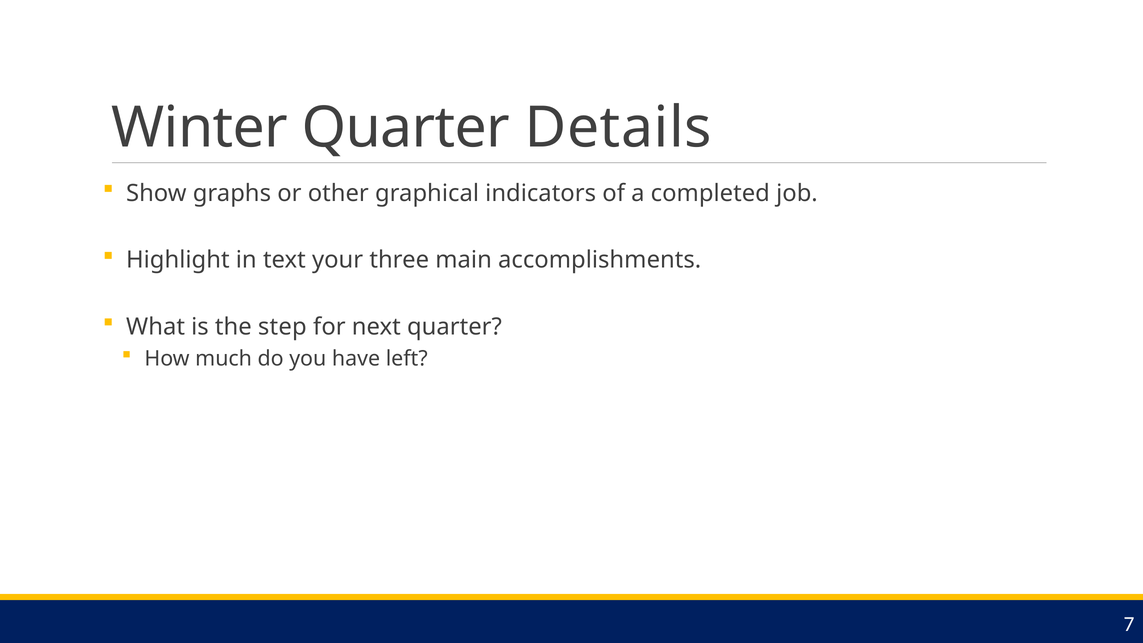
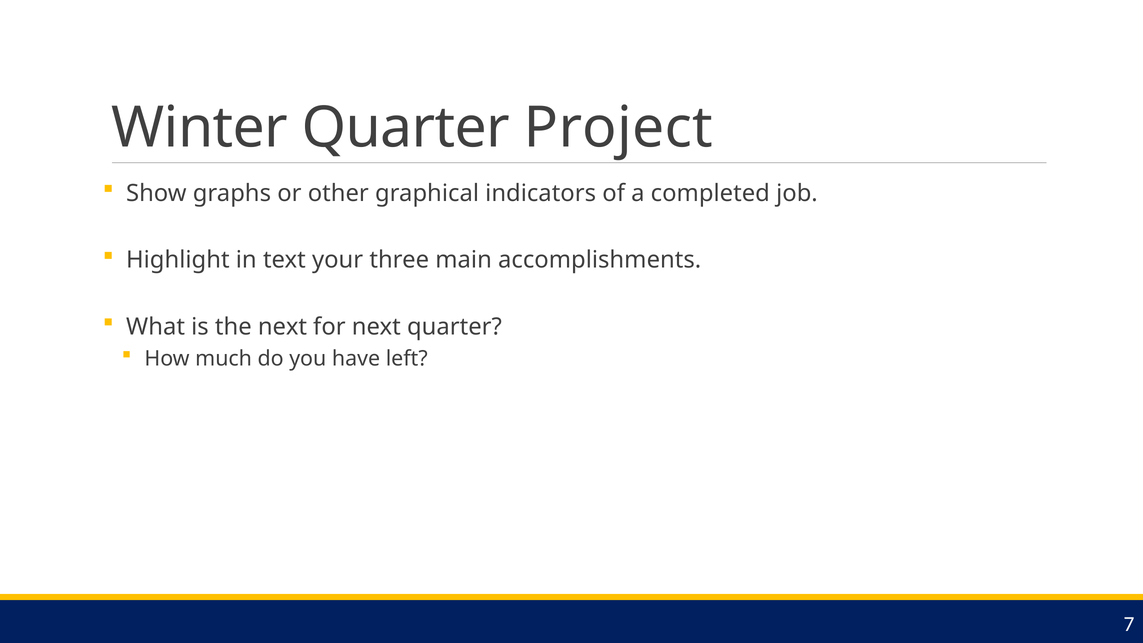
Details: Details -> Project (618, 128)
the step: step -> next (282, 327)
